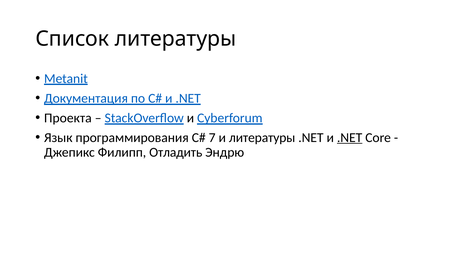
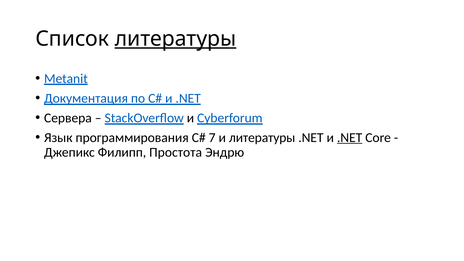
литературы underline: none -> present (175, 39)
Проекта: Проекта -> Сервера (68, 118)
Отладить: Отладить -> Простота (176, 152)
